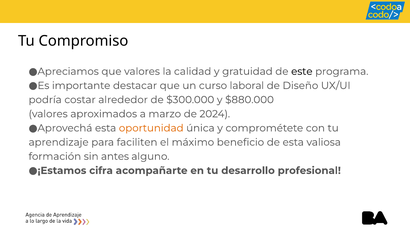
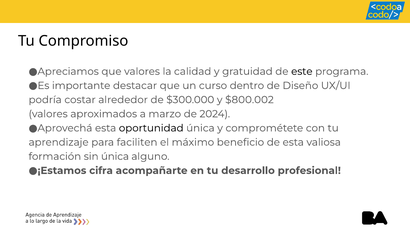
laboral: laboral -> dentro (247, 85)
$880.000: $880.000 -> $800.002 (249, 100)
oportunidad colour: orange -> black (151, 128)
sin antes: antes -> única (115, 156)
